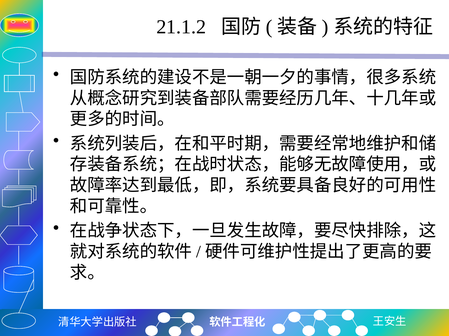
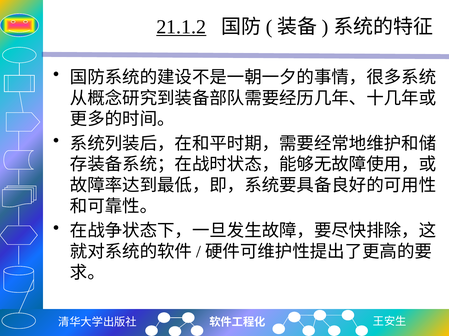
21.1.2 underline: none -> present (181, 27)
